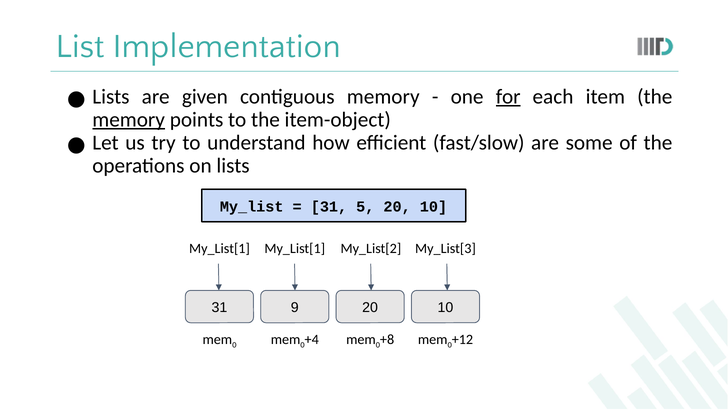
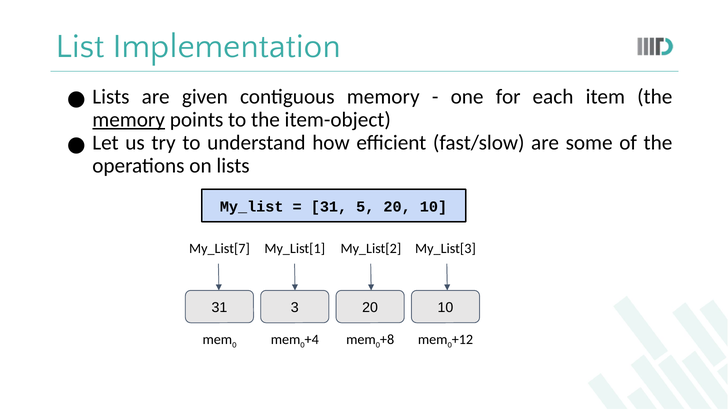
for underline: present -> none (508, 97)
My_List[1: My_List[1 -> My_List[7 (219, 248)
9: 9 -> 3 (295, 307)
